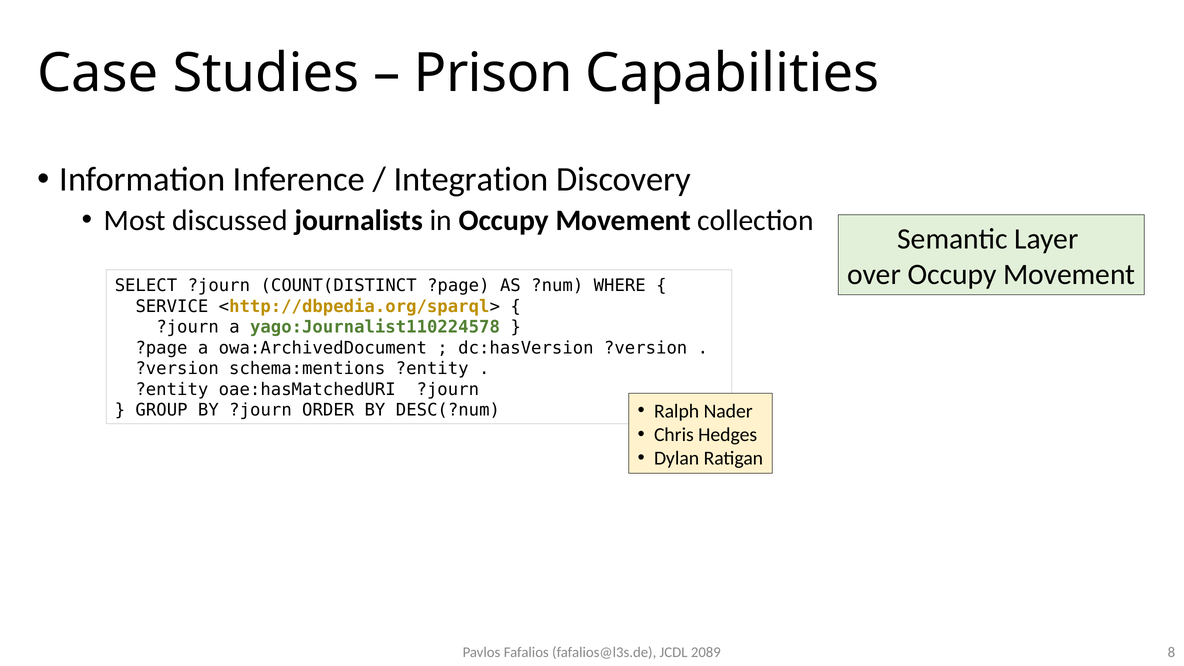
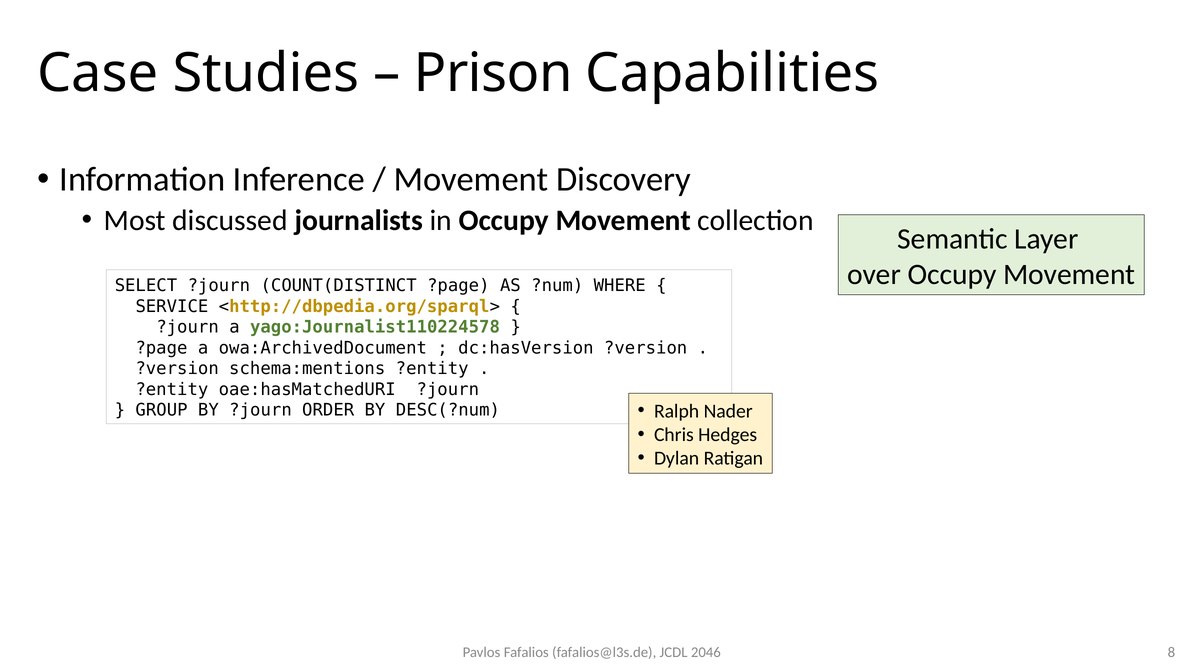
Integration: Integration -> Movement (471, 180)
2089: 2089 -> 2046 (706, 652)
